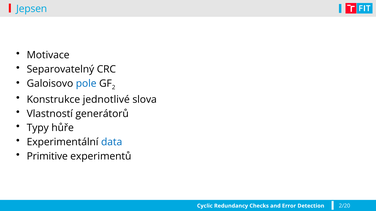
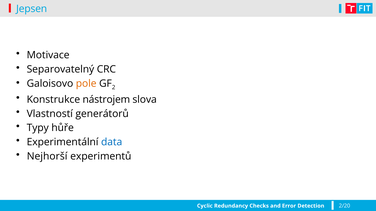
pole colour: blue -> orange (86, 84)
jednotlivé: jednotlivé -> nástrojem (106, 100)
Primitive: Primitive -> Nejhorší (47, 157)
